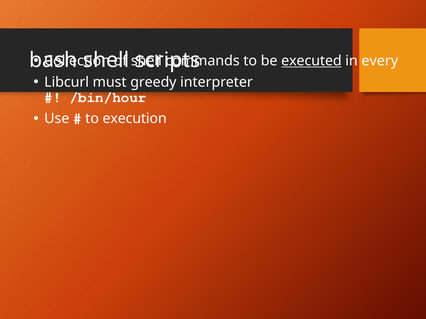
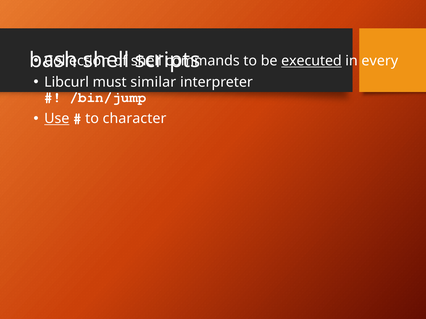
greedy: greedy -> similar (153, 82)
/bin/hour: /bin/hour -> /bin/jump (108, 98)
Use underline: none -> present (57, 119)
execution: execution -> character (135, 119)
